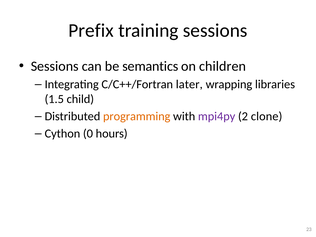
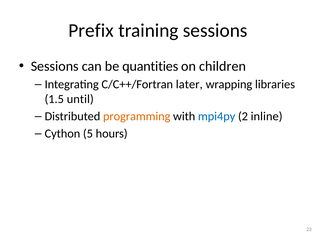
semantics: semantics -> quantities (150, 66)
child: child -> until (80, 99)
mpi4py colour: purple -> blue (217, 116)
clone: clone -> inline (267, 116)
0: 0 -> 5 (88, 134)
